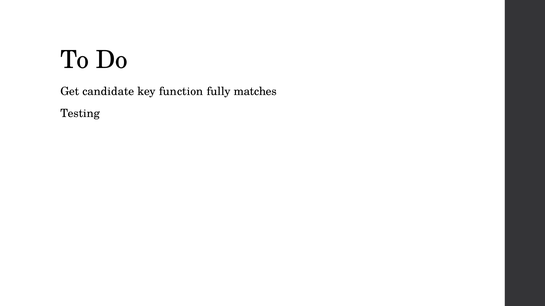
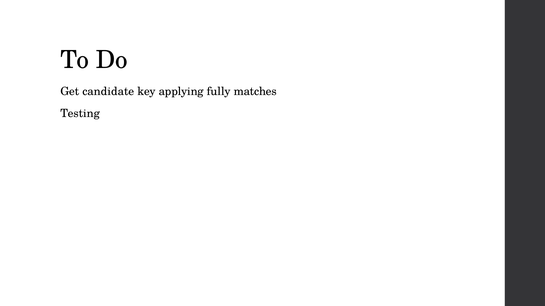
function: function -> applying (181, 92)
